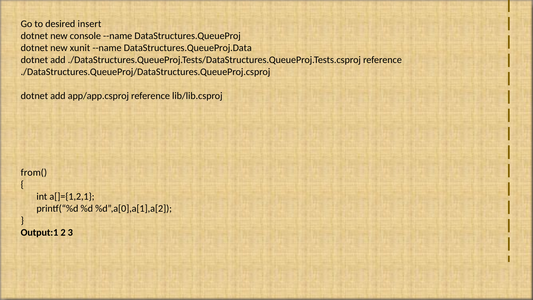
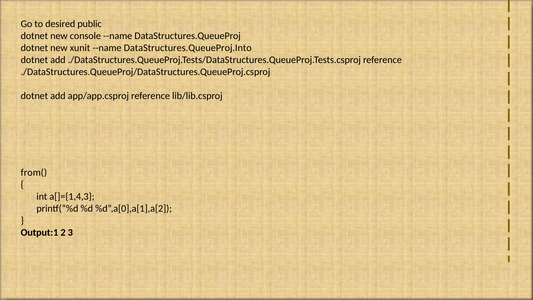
insert: insert -> public (90, 24)
DataStructures.QueueProj.Data: DataStructures.QueueProj.Data -> DataStructures.QueueProj.Into (188, 48)
a[]={1,2,1: a[]={1,2,1 -> a[]={1,4,3 (72, 196)
